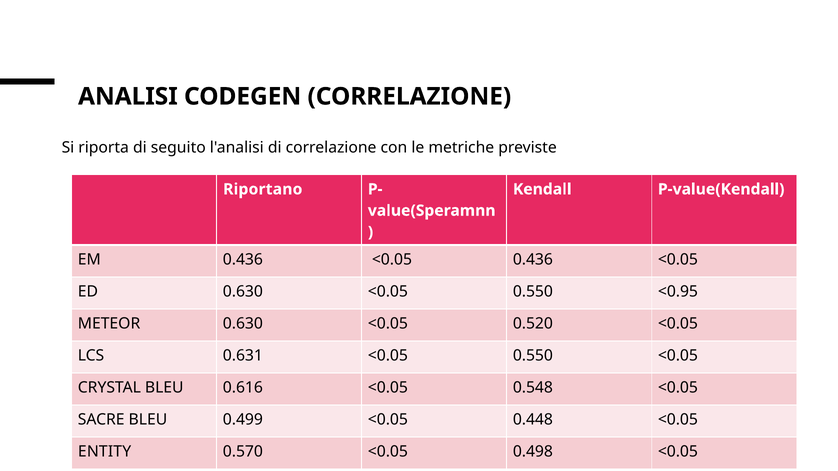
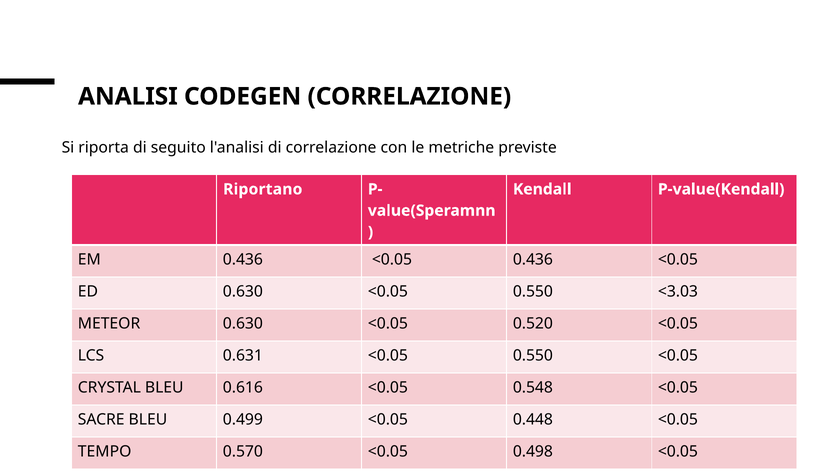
<0.95: <0.95 -> <3.03 (678, 292)
ENTITY: ENTITY -> TEMPO (105, 452)
